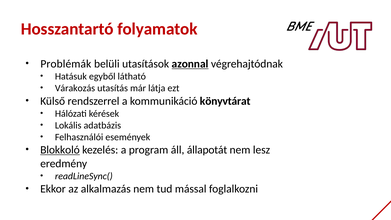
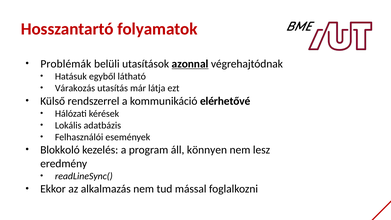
könyvtárat: könyvtárat -> elérhetővé (225, 101)
Blokkoló underline: present -> none (60, 150)
állapotát: állapotát -> könnyen (207, 150)
